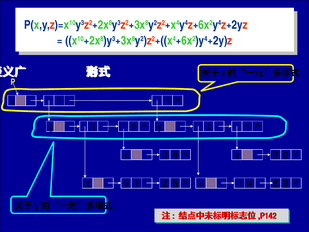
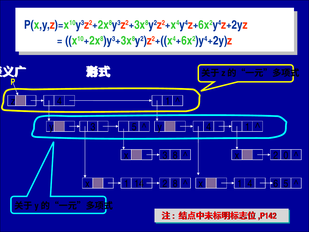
z 1: 1 -> 4 (59, 101)
3 9: 9 -> 5 (134, 127)
11: 11 -> 14 (139, 184)
6 9: 9 -> 5 (286, 184)
